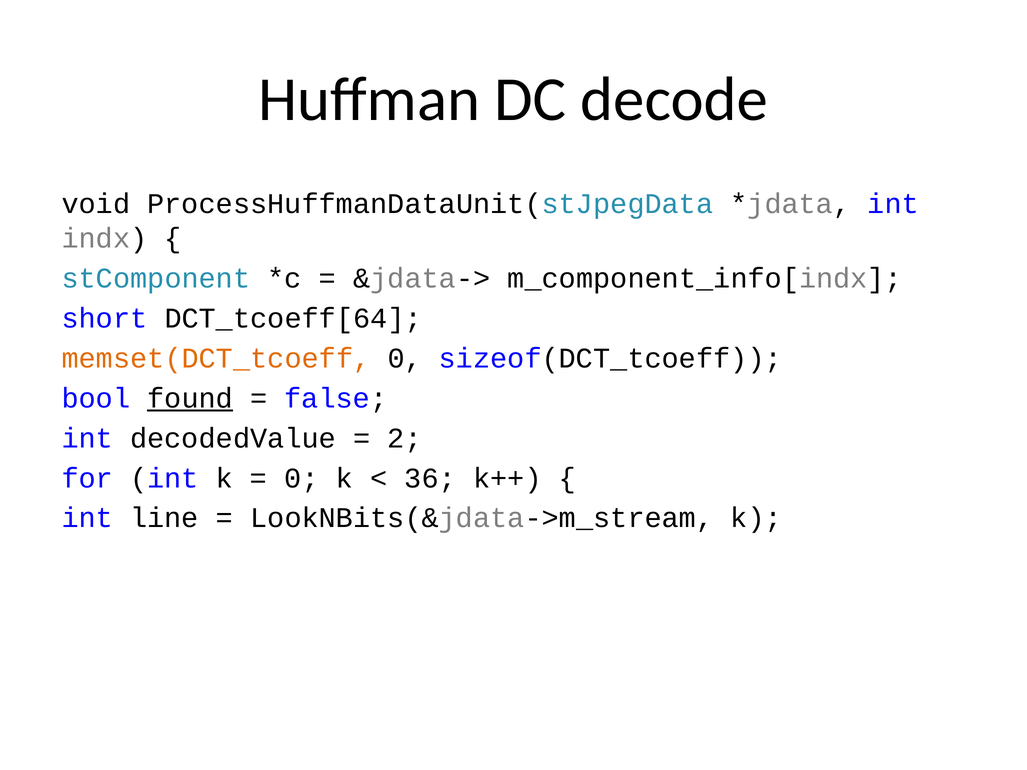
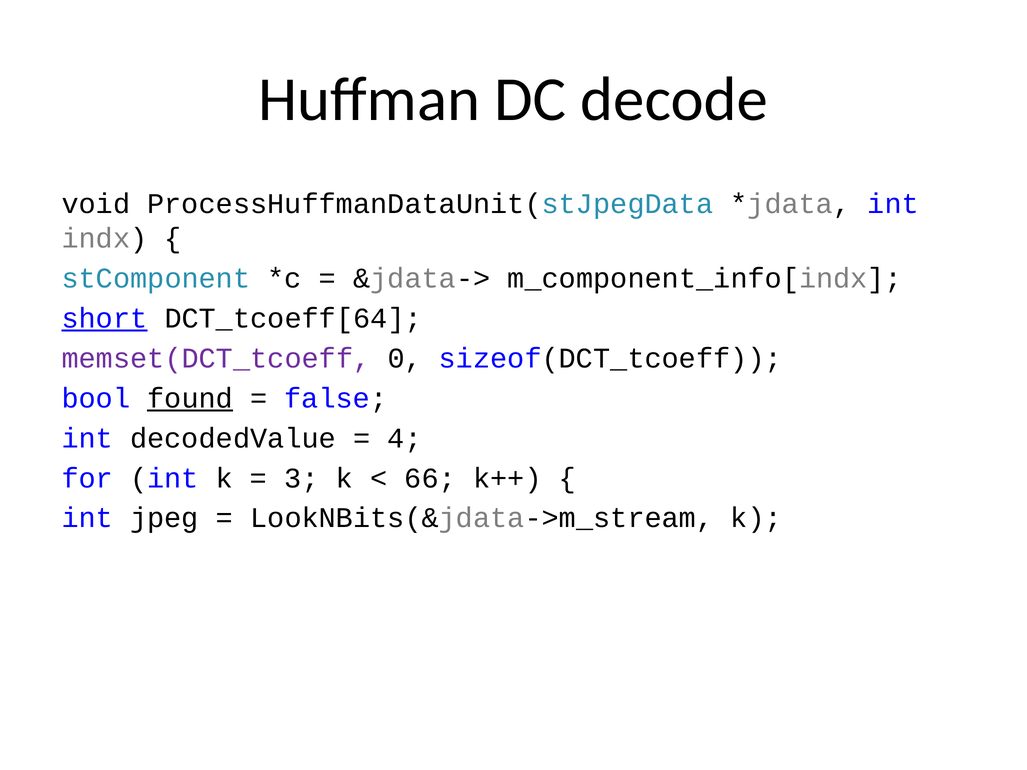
short underline: none -> present (104, 318)
memset(DCT_tcoeff colour: orange -> purple (216, 358)
2: 2 -> 4 (405, 438)
0: 0 -> 3 (302, 478)
36: 36 -> 66 (430, 478)
line: line -> jpeg (164, 518)
